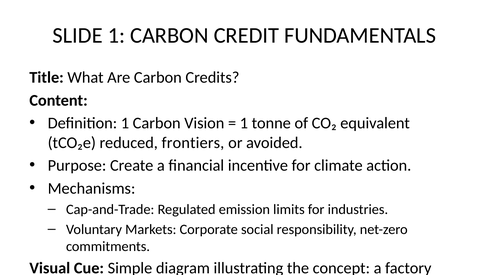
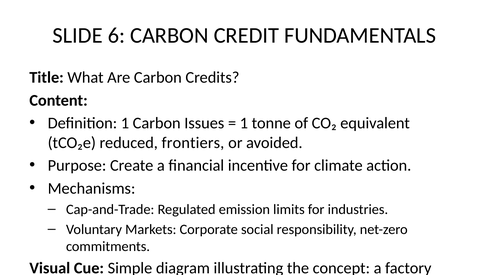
SLIDE 1: 1 -> 6 (116, 35)
Vision: Vision -> Issues (204, 123)
